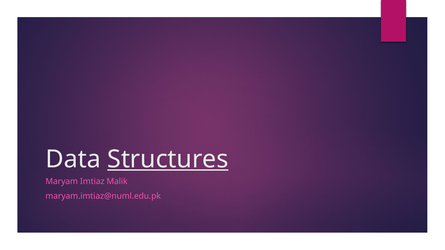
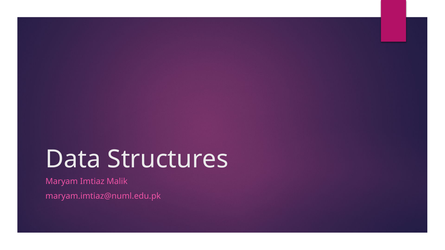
Structures underline: present -> none (168, 159)
